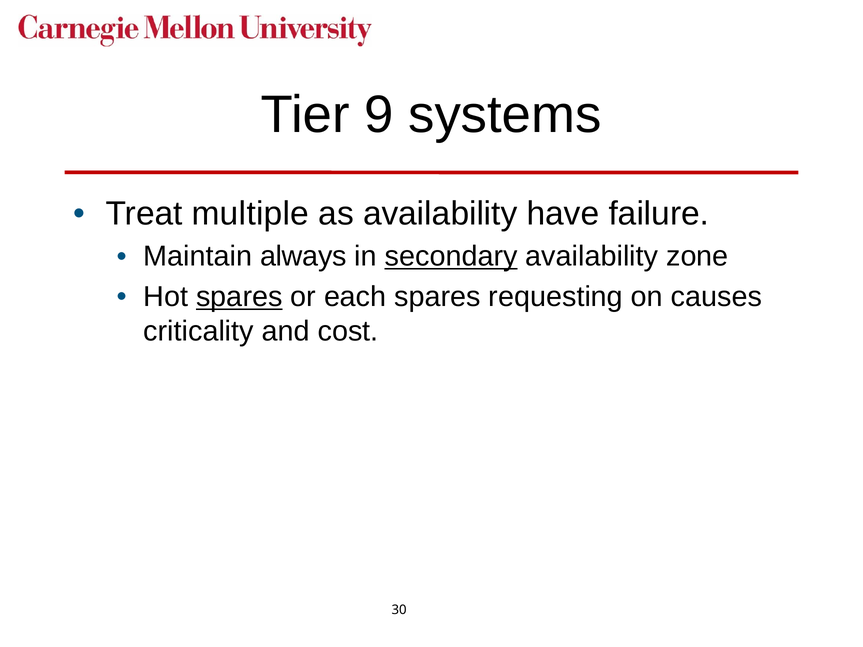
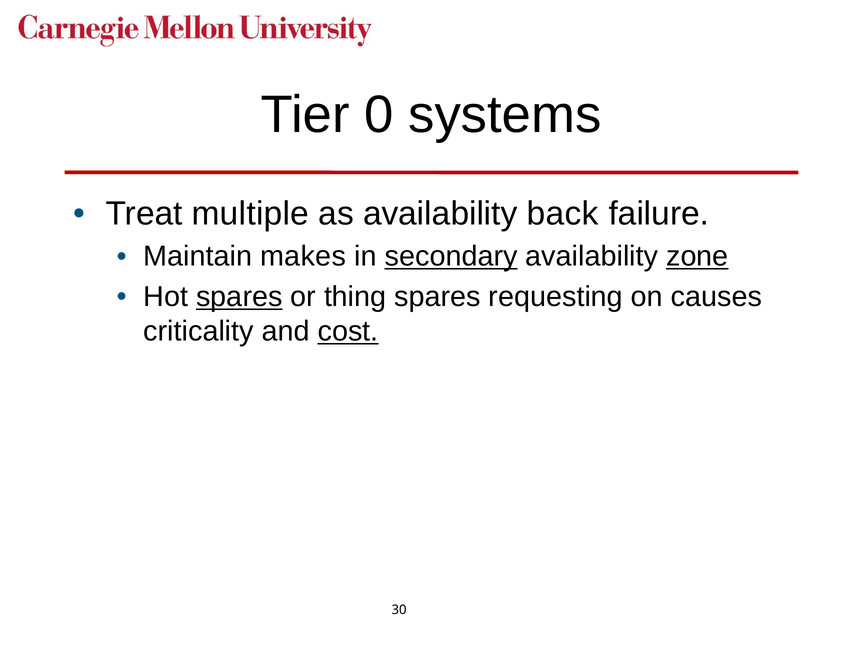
9: 9 -> 0 (379, 115)
have: have -> back (563, 214)
always: always -> makes (303, 257)
zone underline: none -> present (697, 257)
each: each -> thing (355, 297)
cost underline: none -> present (348, 331)
